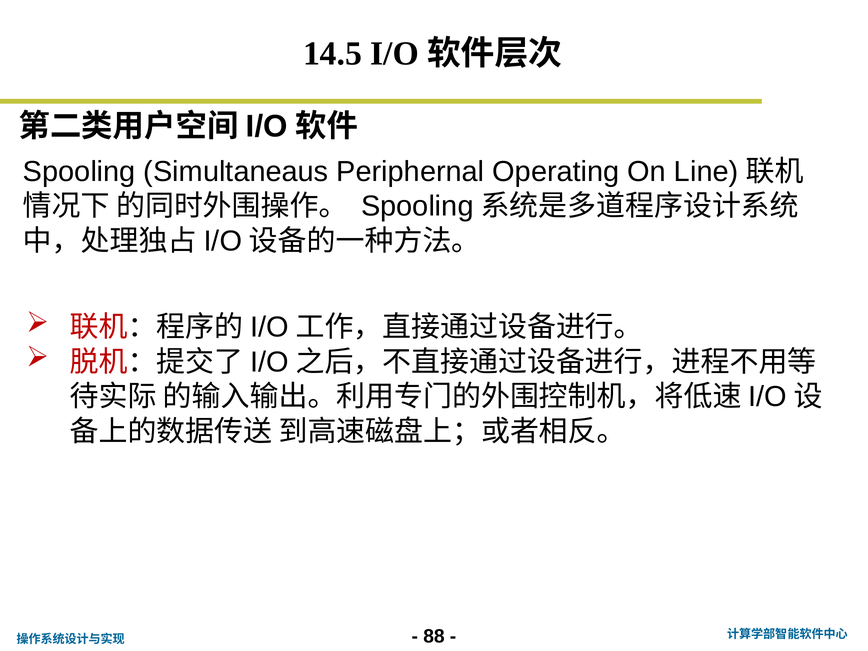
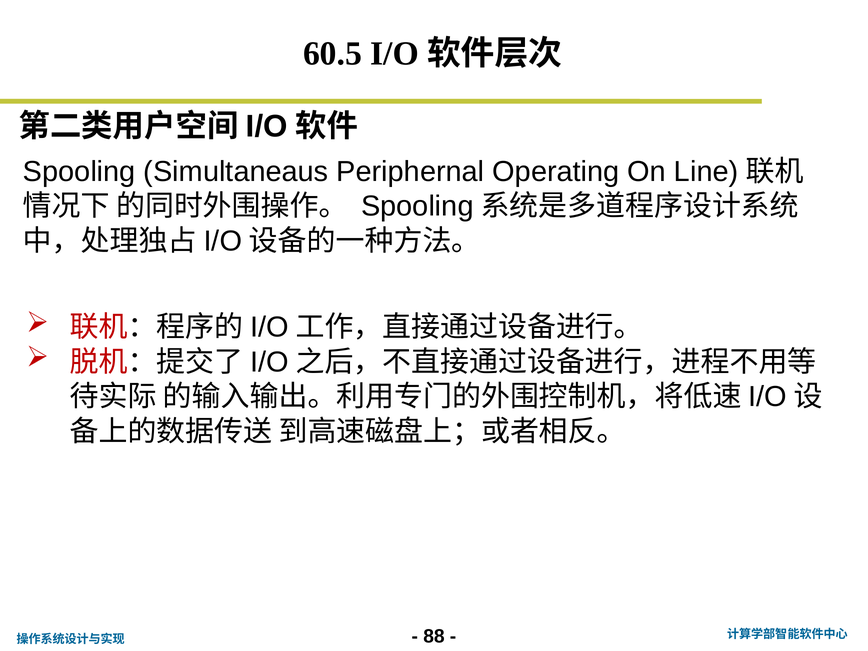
14.5: 14.5 -> 60.5 (333, 53)
